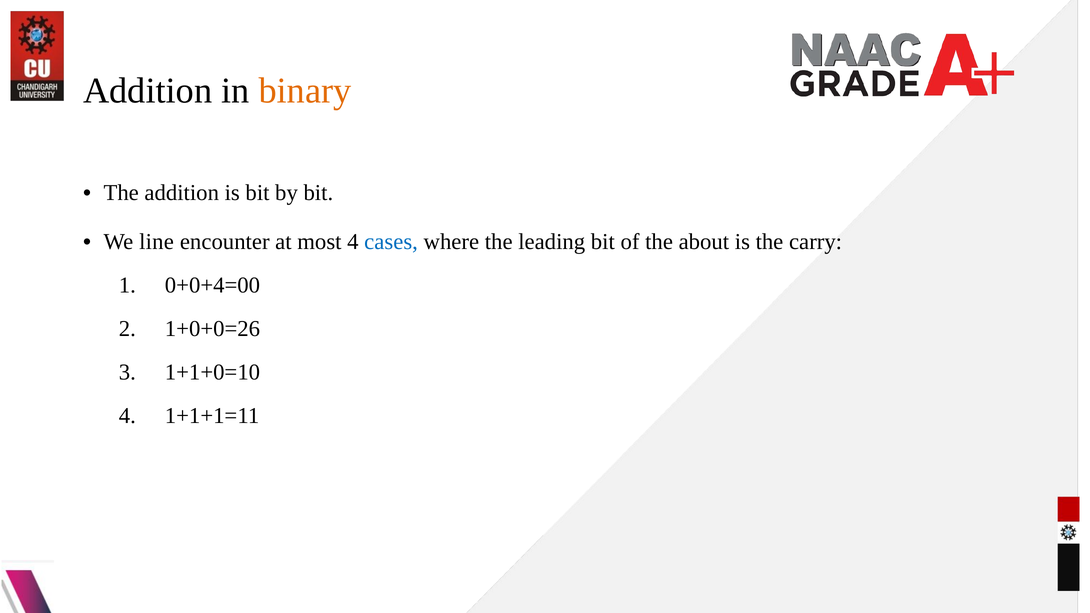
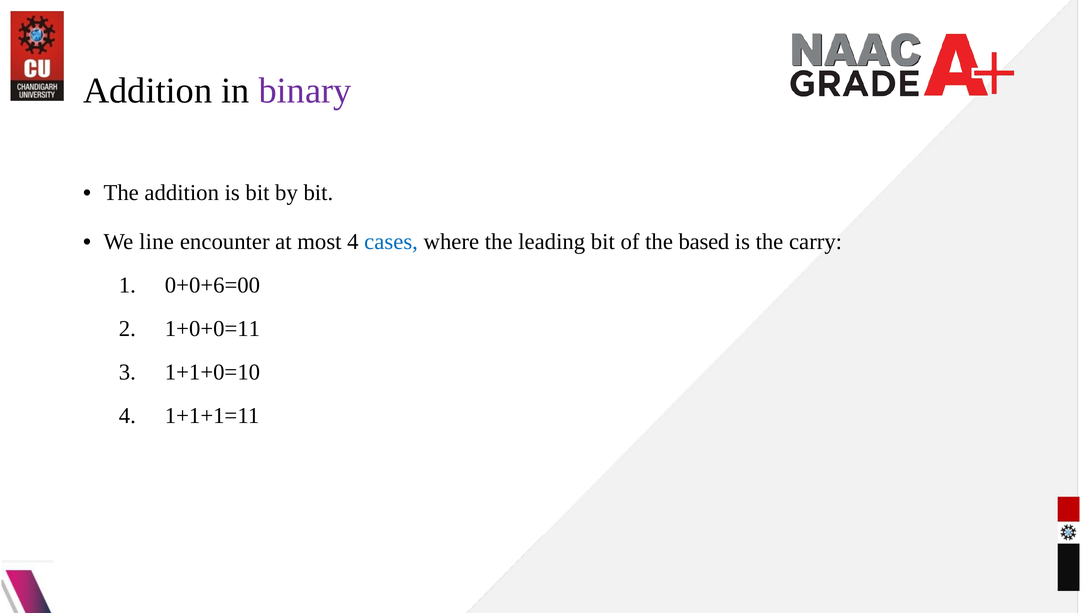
binary colour: orange -> purple (305, 91)
about: about -> based (704, 242)
0+0+4=00: 0+0+4=00 -> 0+0+6=00 (212, 285)
1+0+0=26: 1+0+0=26 -> 1+0+0=11 (212, 329)
